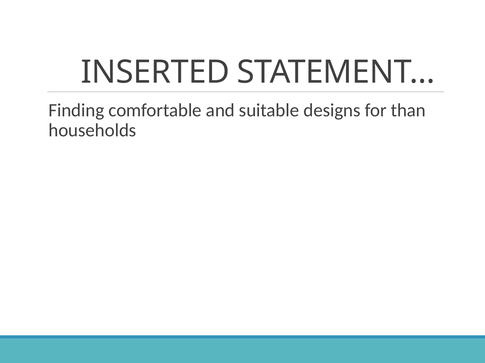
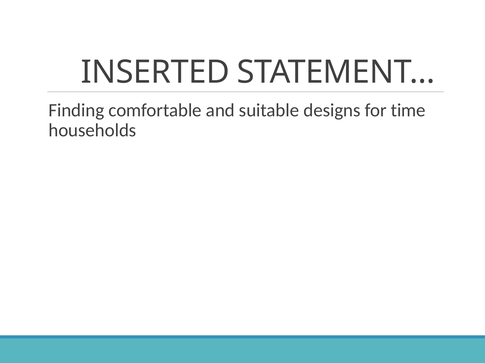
than: than -> time (408, 110)
